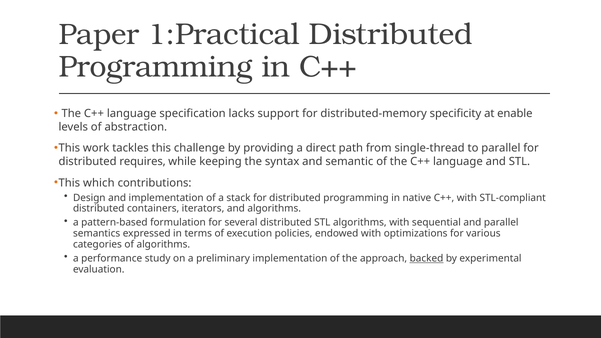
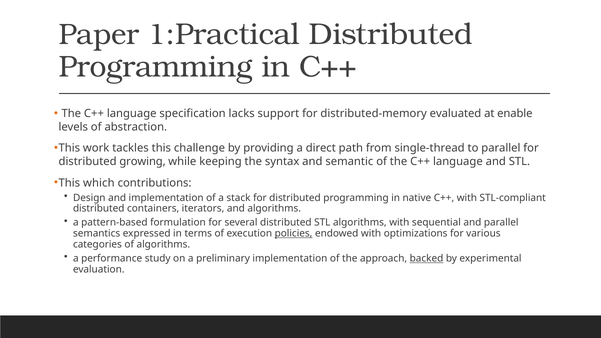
specificity: specificity -> evaluated (456, 114)
requires: requires -> growing (143, 162)
policies underline: none -> present (294, 234)
